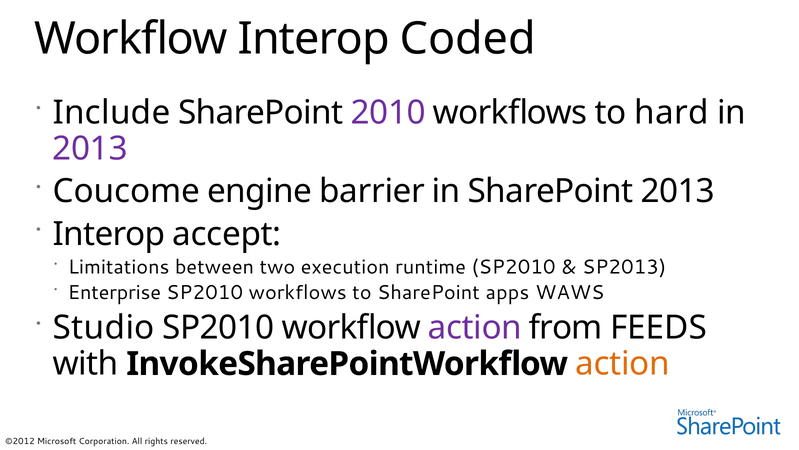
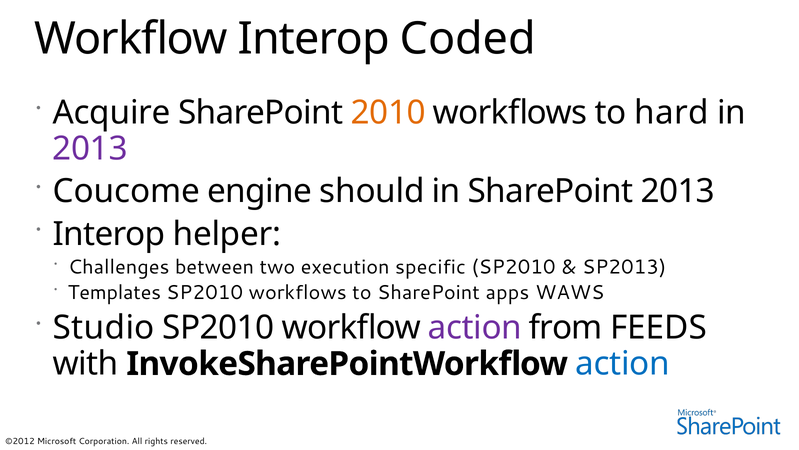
Include: Include -> Acquire (112, 113)
2010 colour: purple -> orange (388, 113)
barrier: barrier -> should (372, 191)
accept: accept -> helper (227, 234)
Limitations: Limitations -> Challenges (119, 267)
runtime: runtime -> specific (430, 267)
Enterprise: Enterprise -> Templates (114, 292)
action colour: orange -> blue (623, 364)
